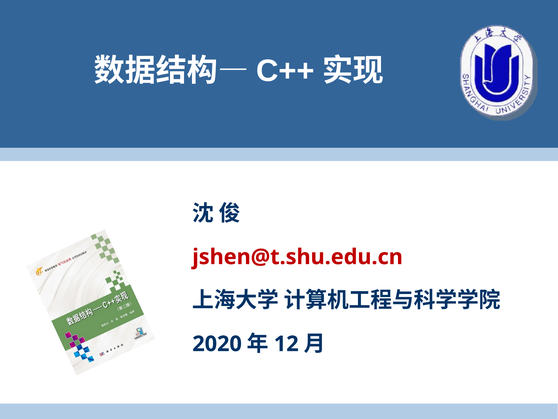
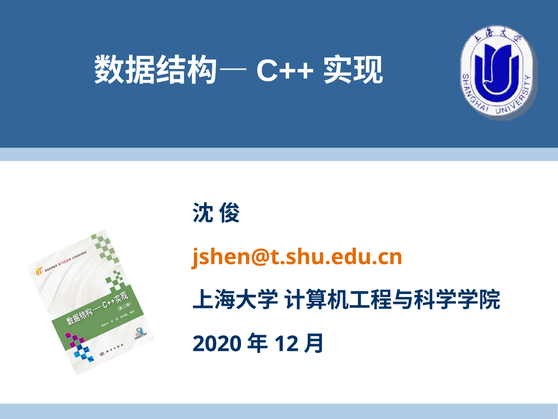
jshen@t.shu.edu.cn colour: red -> orange (298, 257)
